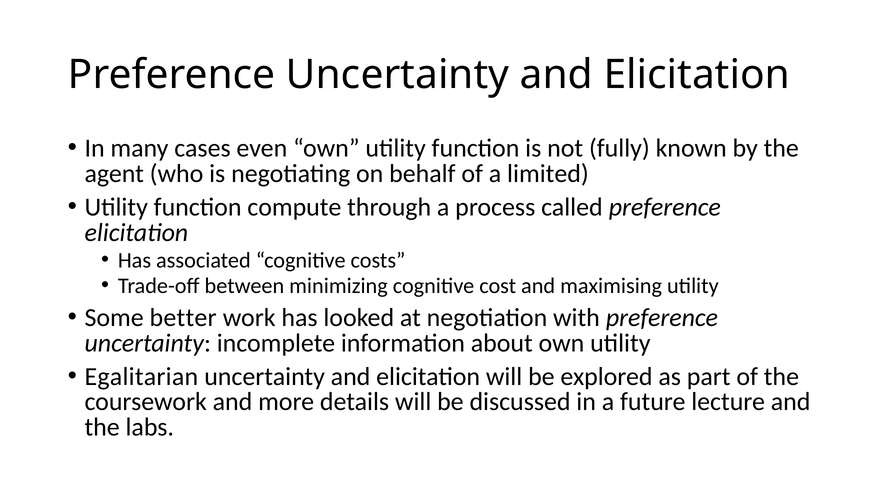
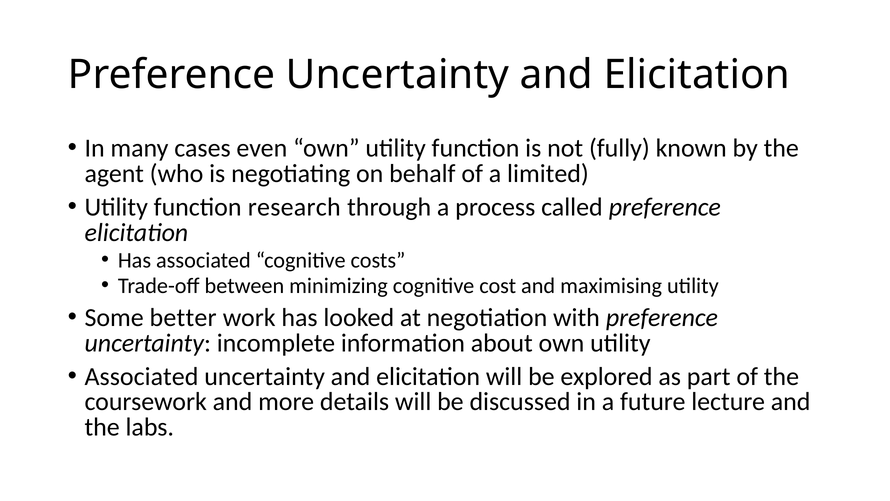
compute: compute -> research (294, 207)
Egalitarian: Egalitarian -> Associated (141, 376)
